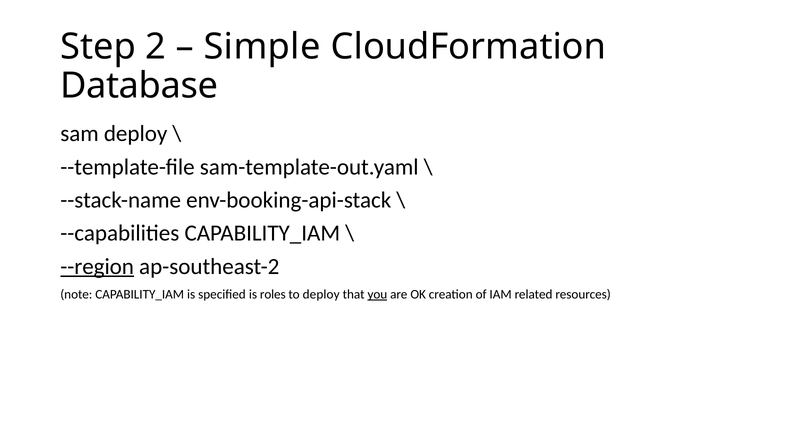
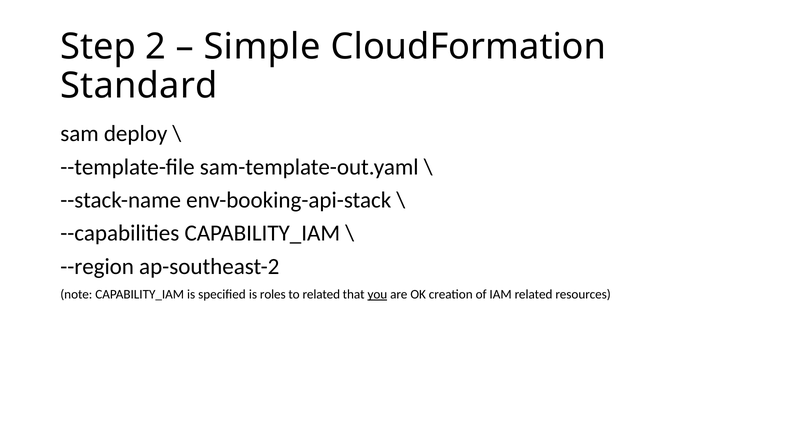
Database: Database -> Standard (139, 86)
--region underline: present -> none (97, 266)
to deploy: deploy -> related (321, 294)
